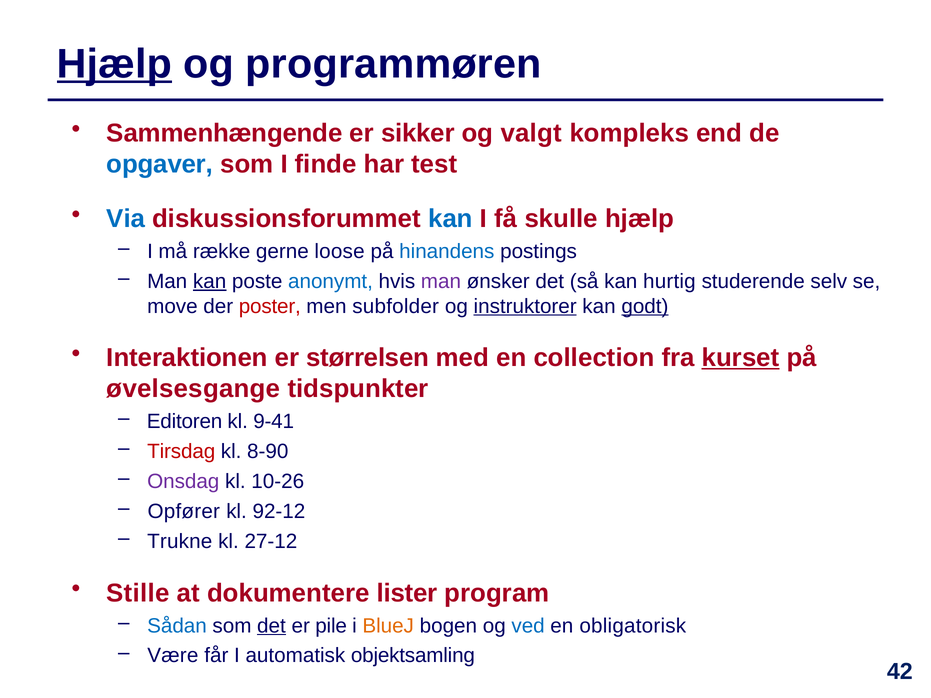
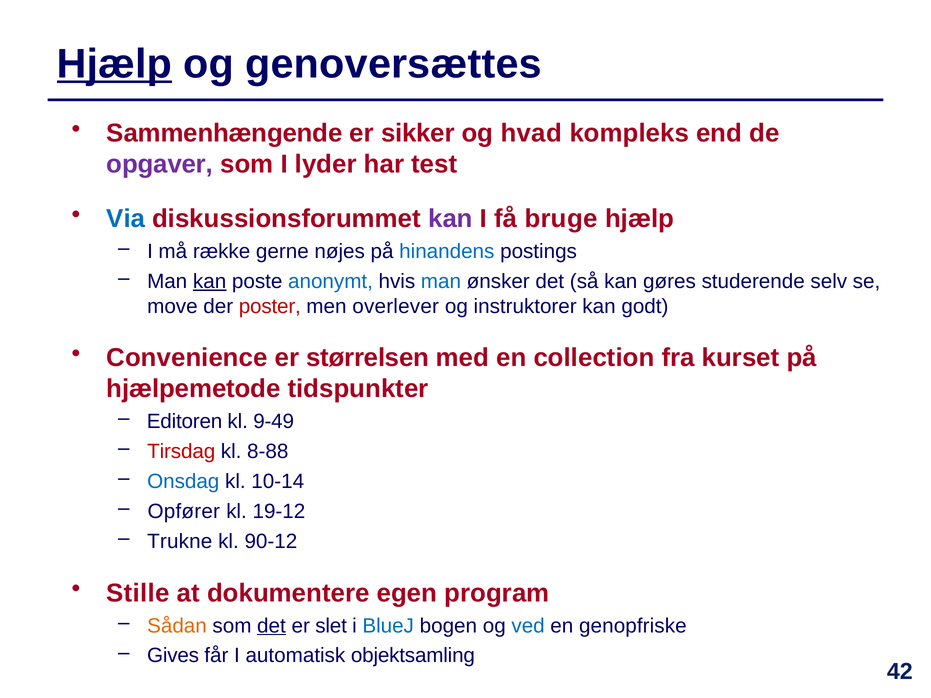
programmøren: programmøren -> genoversættes (394, 64)
valgt: valgt -> hvad (531, 133)
opgaver colour: blue -> purple (160, 165)
finde: finde -> lyder (326, 165)
kan colour: blue -> purple (450, 219)
skulle: skulle -> bruge (561, 219)
loose: loose -> nøjes (340, 252)
man colour: purple -> blue (441, 282)
hurtig: hurtig -> gøres (669, 282)
subfolder: subfolder -> overlever (396, 306)
instruktorer underline: present -> none (525, 306)
godt underline: present -> none (645, 306)
Interaktionen: Interaktionen -> Convenience (187, 358)
kurset underline: present -> none (741, 358)
øvelsesgange: øvelsesgange -> hjælpemetode (194, 389)
9-41: 9-41 -> 9-49 (274, 422)
8-90: 8-90 -> 8-88 (268, 452)
Onsdag colour: purple -> blue (183, 482)
10-26: 10-26 -> 10-14 (278, 482)
92-12: 92-12 -> 19-12 (279, 512)
27-12: 27-12 -> 90-12 (271, 542)
lister: lister -> egen (407, 593)
Sådan colour: blue -> orange (177, 626)
pile: pile -> slet (331, 626)
BlueJ colour: orange -> blue (388, 626)
obligatorisk: obligatorisk -> genopfriske (633, 626)
Være: Være -> Gives (173, 656)
